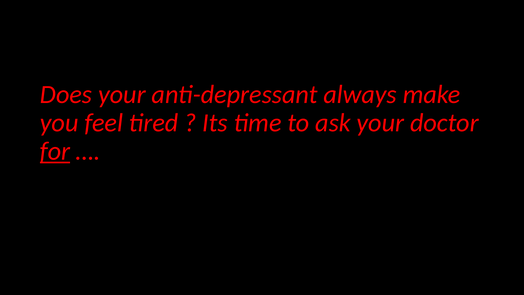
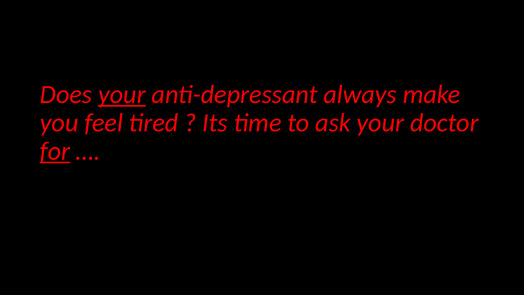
your underline: none -> present (122, 94)
